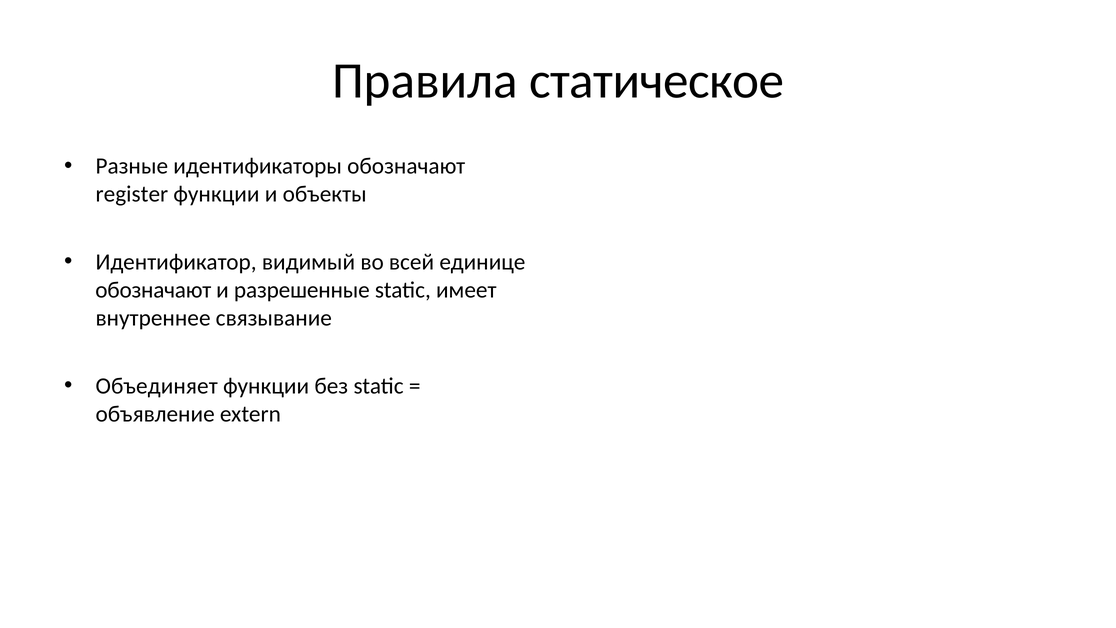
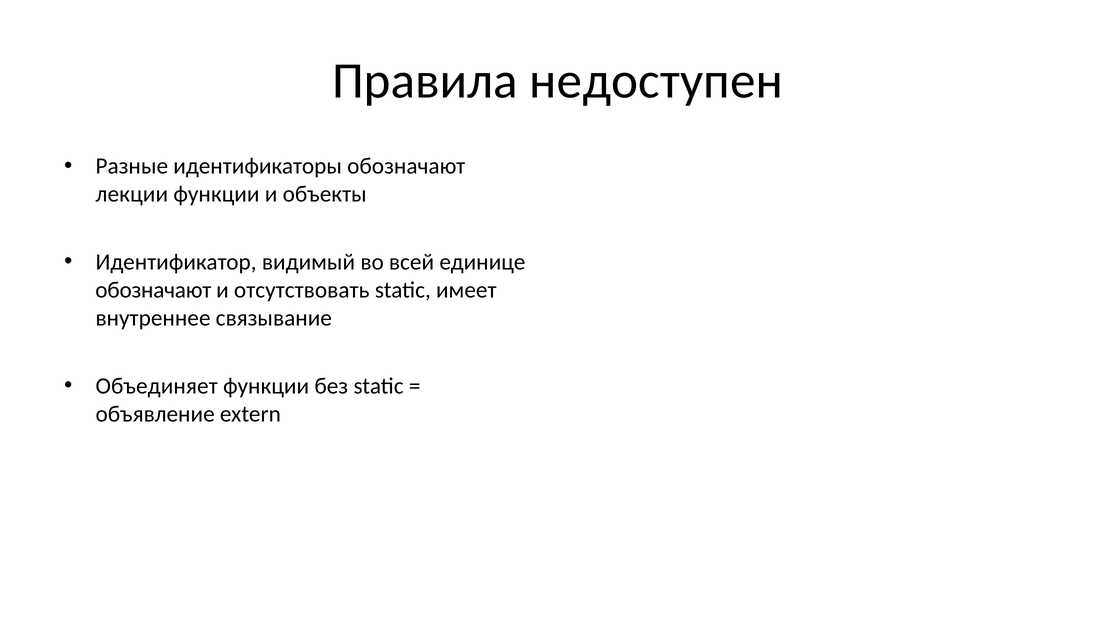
статическое: статическое -> недоступен (656, 81)
register: register -> лекции (132, 194)
разрешенные: разрешенные -> отсутствовать (302, 290)
